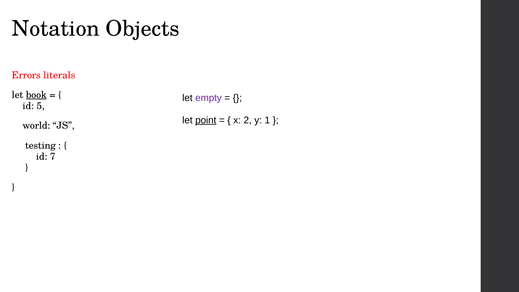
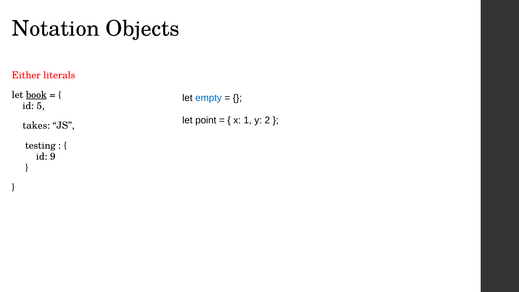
Errors: Errors -> Either (26, 75)
empty colour: purple -> blue (208, 98)
point underline: present -> none (206, 120)
2: 2 -> 1 (248, 120)
1: 1 -> 2 (267, 120)
world: world -> takes (36, 126)
7: 7 -> 9 (53, 157)
